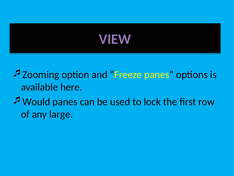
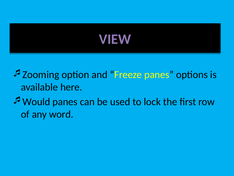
large: large -> word (61, 114)
